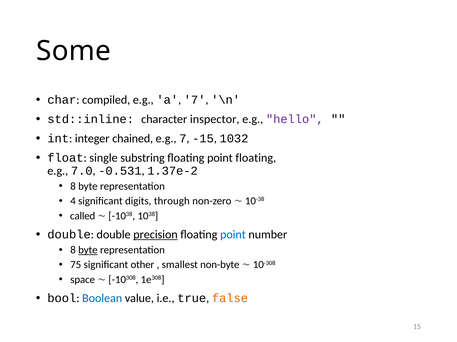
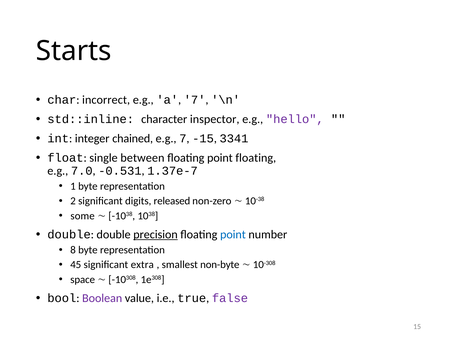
Some: Some -> Starts (74, 51)
compiled: compiled -> incorrect (106, 100)
1032: 1032 -> 3341 (234, 139)
substring: substring -> between (142, 158)
1.37e-2: 1.37e-2 -> 1.37e-7 (173, 171)
8: 8 -> 1 (73, 187)
4: 4 -> 2 (73, 201)
through: through -> released (172, 201)
called: called -> some (83, 216)
byte underline: present -> none (88, 250)
75: 75 -> 45 (76, 265)
other: other -> extra (142, 265)
Boolean colour: blue -> purple (102, 299)
false colour: orange -> purple (230, 299)
